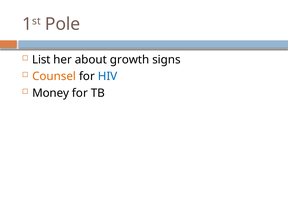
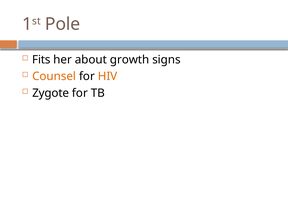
List: List -> Fits (41, 60)
HIV colour: blue -> orange (108, 76)
Money: Money -> Zygote (51, 93)
